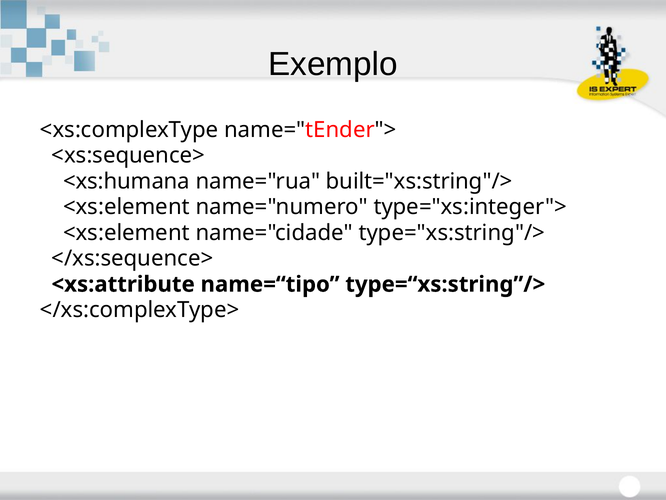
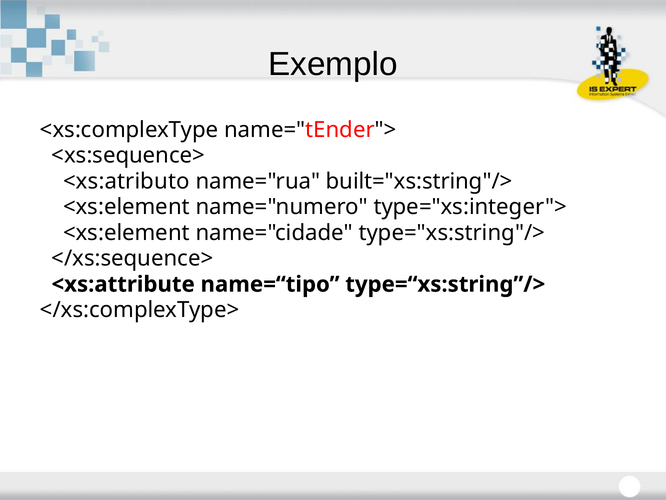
<xs:humana: <xs:humana -> <xs:atributo (126, 181)
